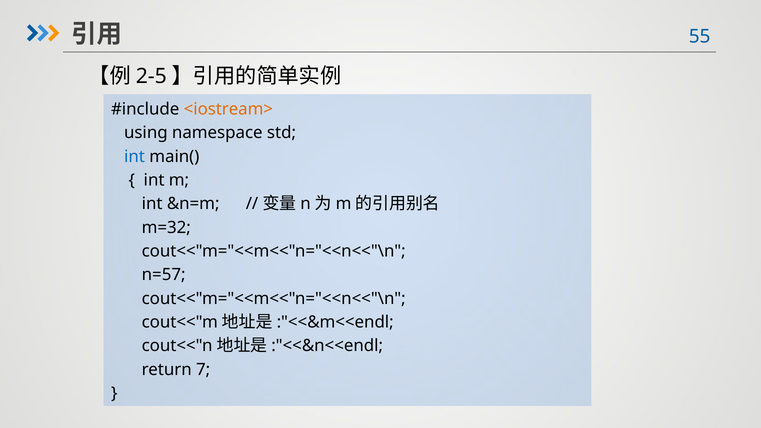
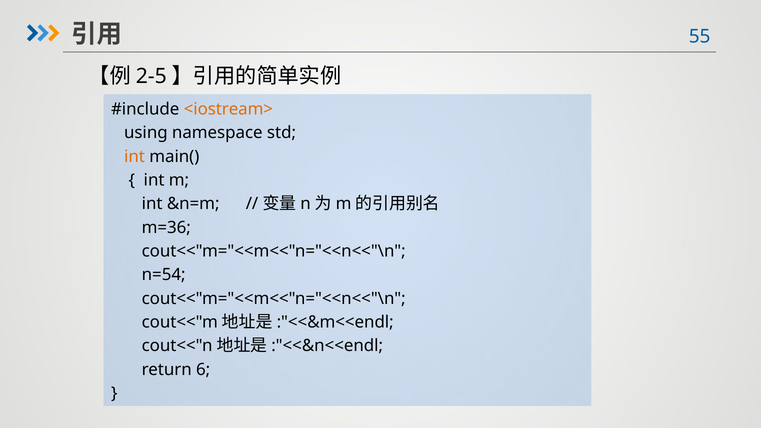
int colour: blue -> orange (135, 157)
m=32: m=32 -> m=36 (166, 228)
n=57: n=57 -> n=54 (164, 275)
7: 7 -> 6 (203, 370)
